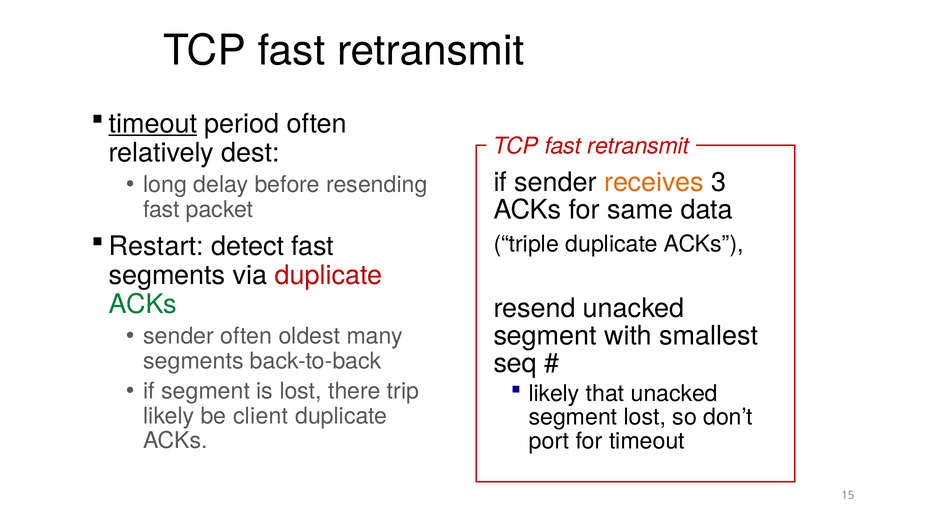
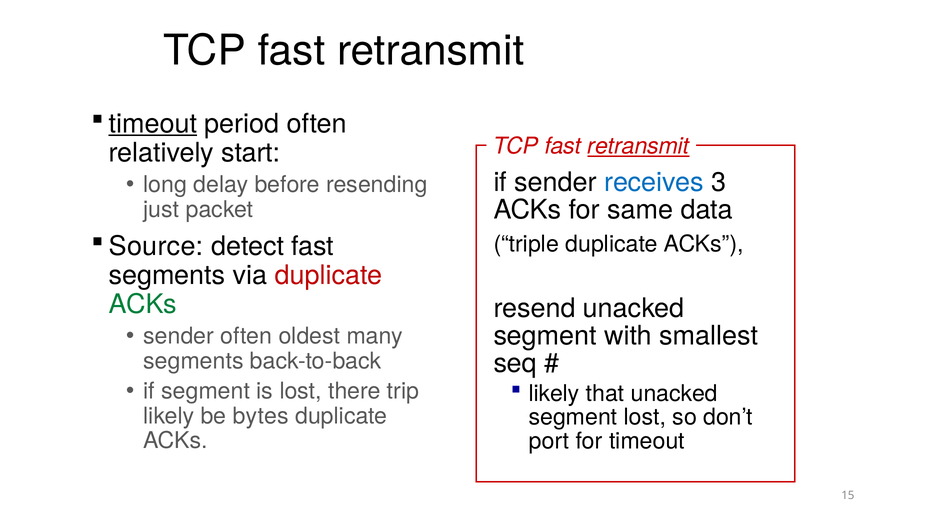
retransmit underline: none -> present (638, 146)
dest: dest -> start (251, 153)
receives colour: orange -> blue (654, 182)
fast: fast -> just (161, 210)
Restart: Restart -> Source (156, 246)
client: client -> bytes (261, 416)
